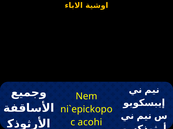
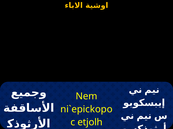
acohi: acohi -> etjolh (90, 123)
